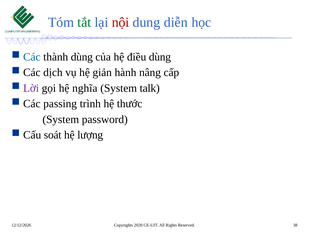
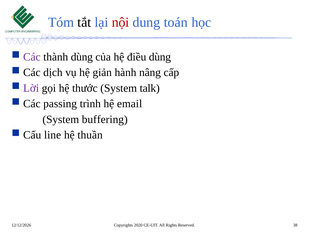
tắt colour: green -> black (84, 22)
diễn: diễn -> toán (176, 22)
Các colour: blue -> purple (32, 57)
nghĩa: nghĩa -> thước (85, 88)
thước: thước -> email (130, 104)
password: password -> buffering (105, 119)
soát: soát -> line (53, 135)
lượng: lượng -> thuần (90, 135)
